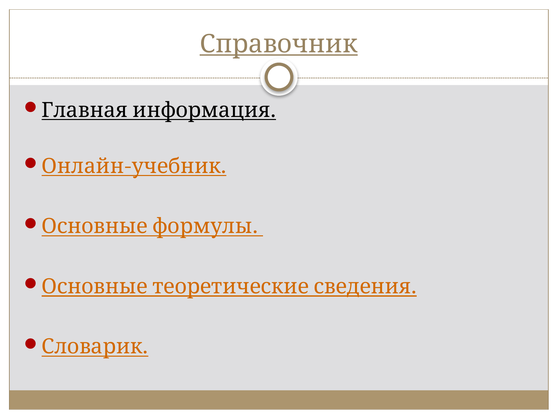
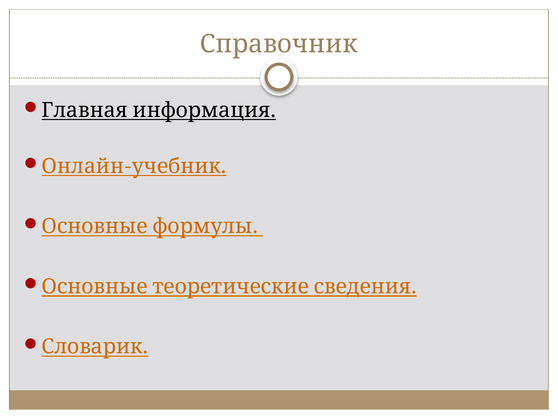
Справочник underline: present -> none (279, 44)
